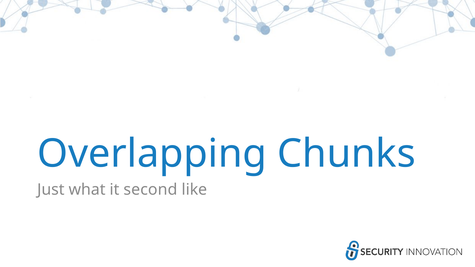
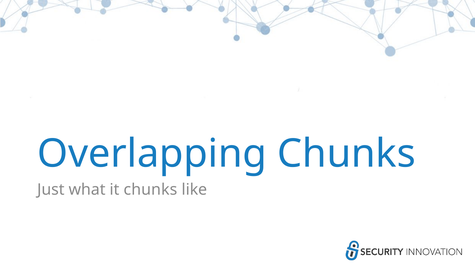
it second: second -> chunks (150, 190)
